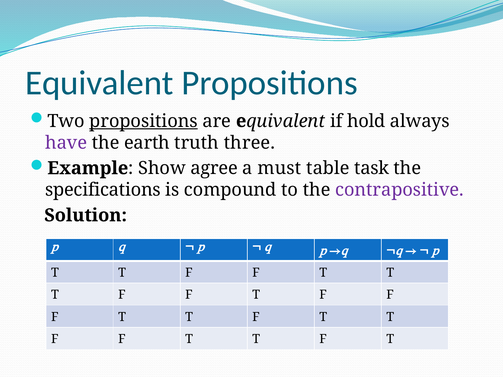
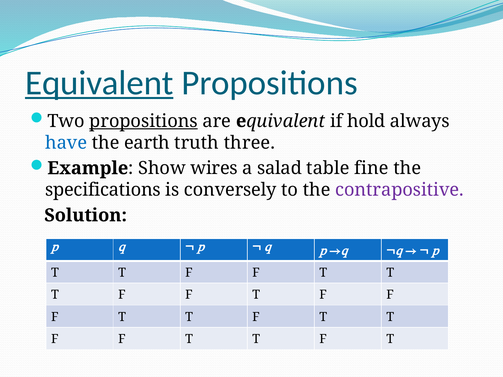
Equivalent underline: none -> present (99, 83)
have colour: purple -> blue (66, 143)
agree: agree -> wires (214, 168)
must: must -> salad (279, 168)
task: task -> fine (371, 168)
compound: compound -> conversely (230, 190)
